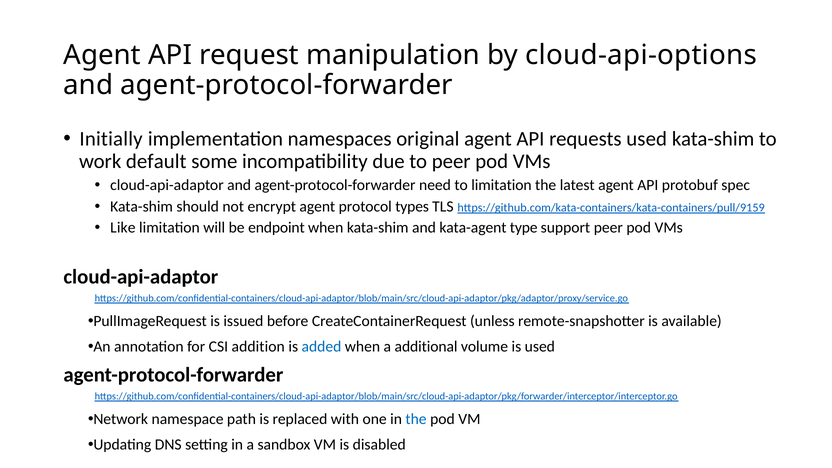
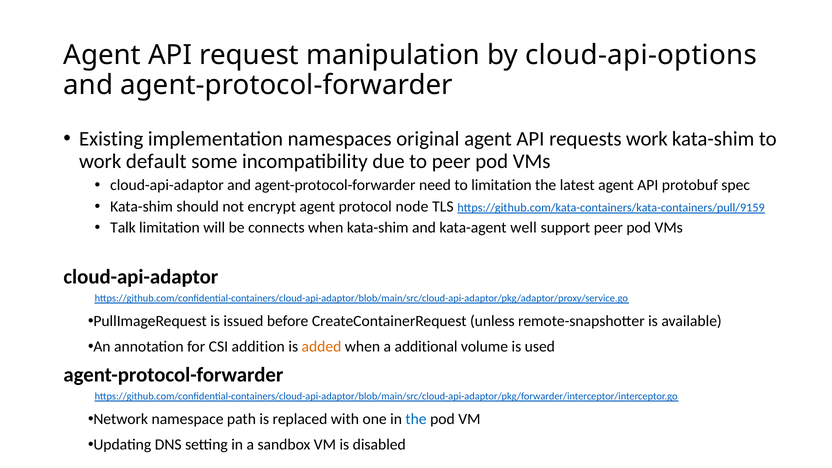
Initially: Initially -> Existing (111, 139)
requests used: used -> work (647, 139)
types: types -> node (412, 206)
Like: Like -> Talk (123, 228)
endpoint: endpoint -> connects (276, 228)
type: type -> well (524, 228)
added colour: blue -> orange (321, 347)
